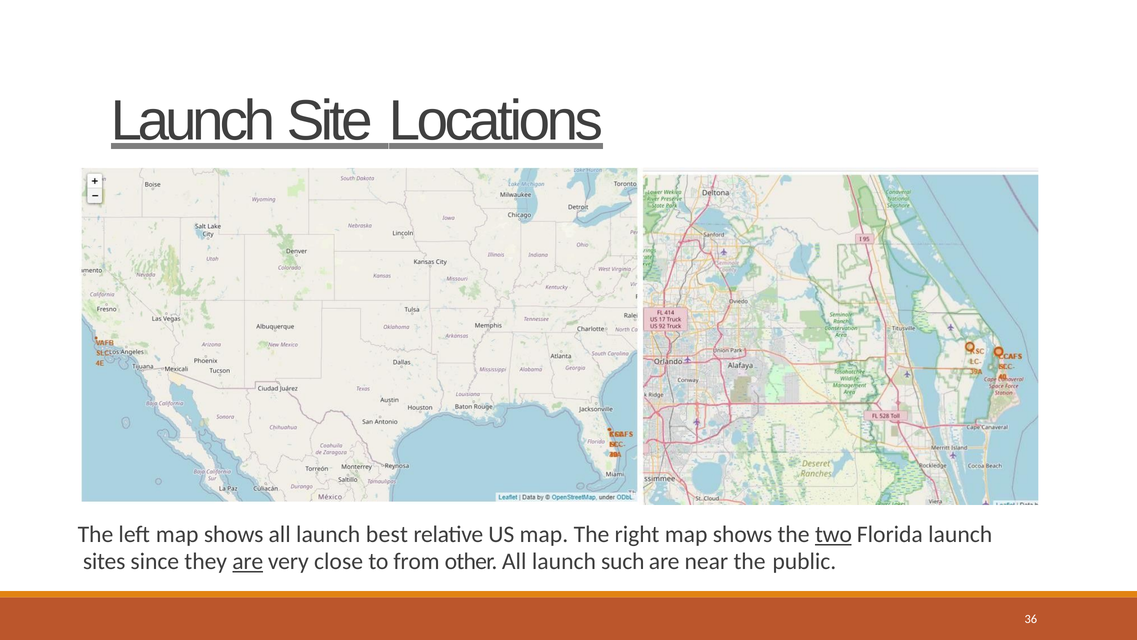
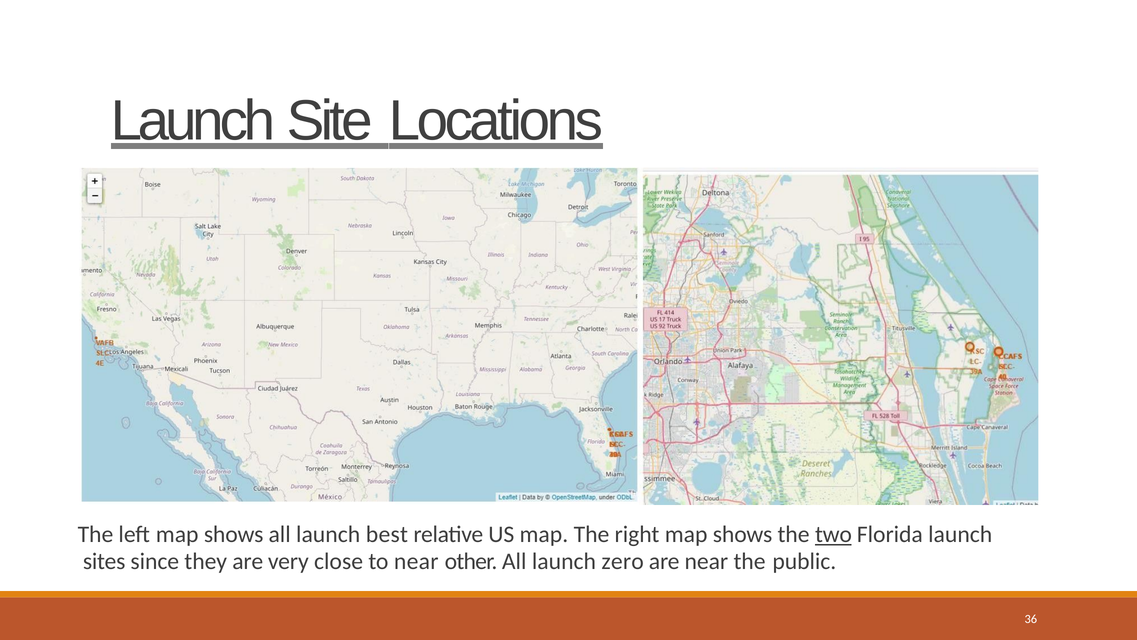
are underline: present -> none (248, 561)
to from: from -> near (416, 561)
such: such -> zero (623, 561)
